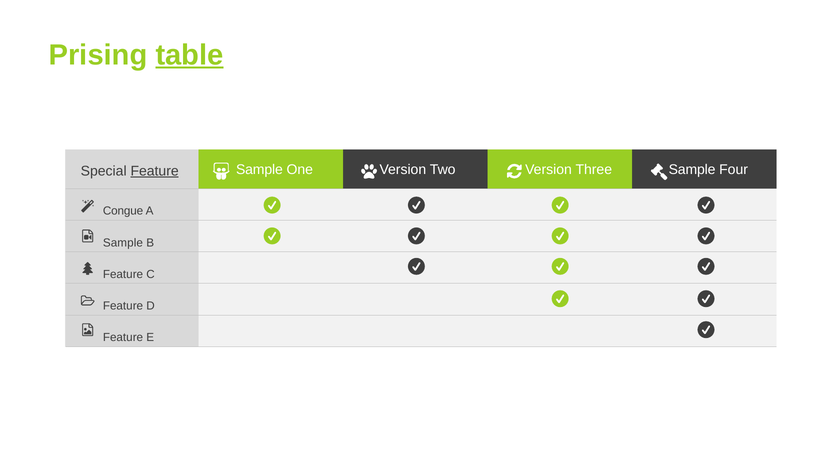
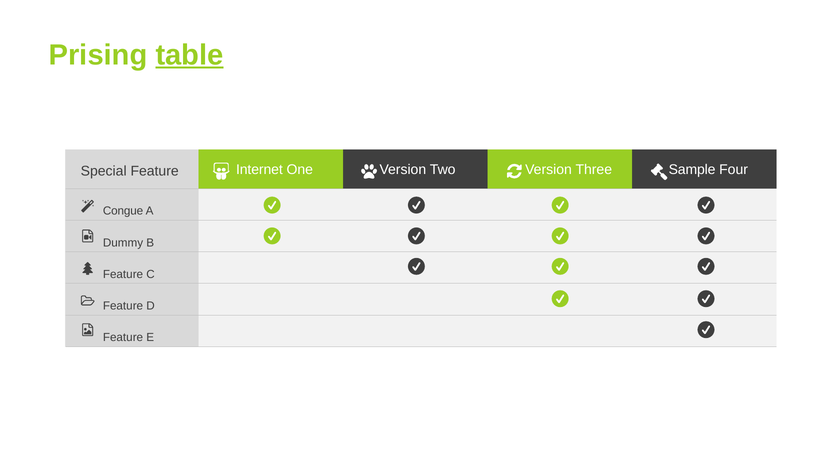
Sample: Sample -> Internet (259, 170)
Feature underline: present -> none (155, 171)
Sample: Sample -> Dummy (123, 242)
